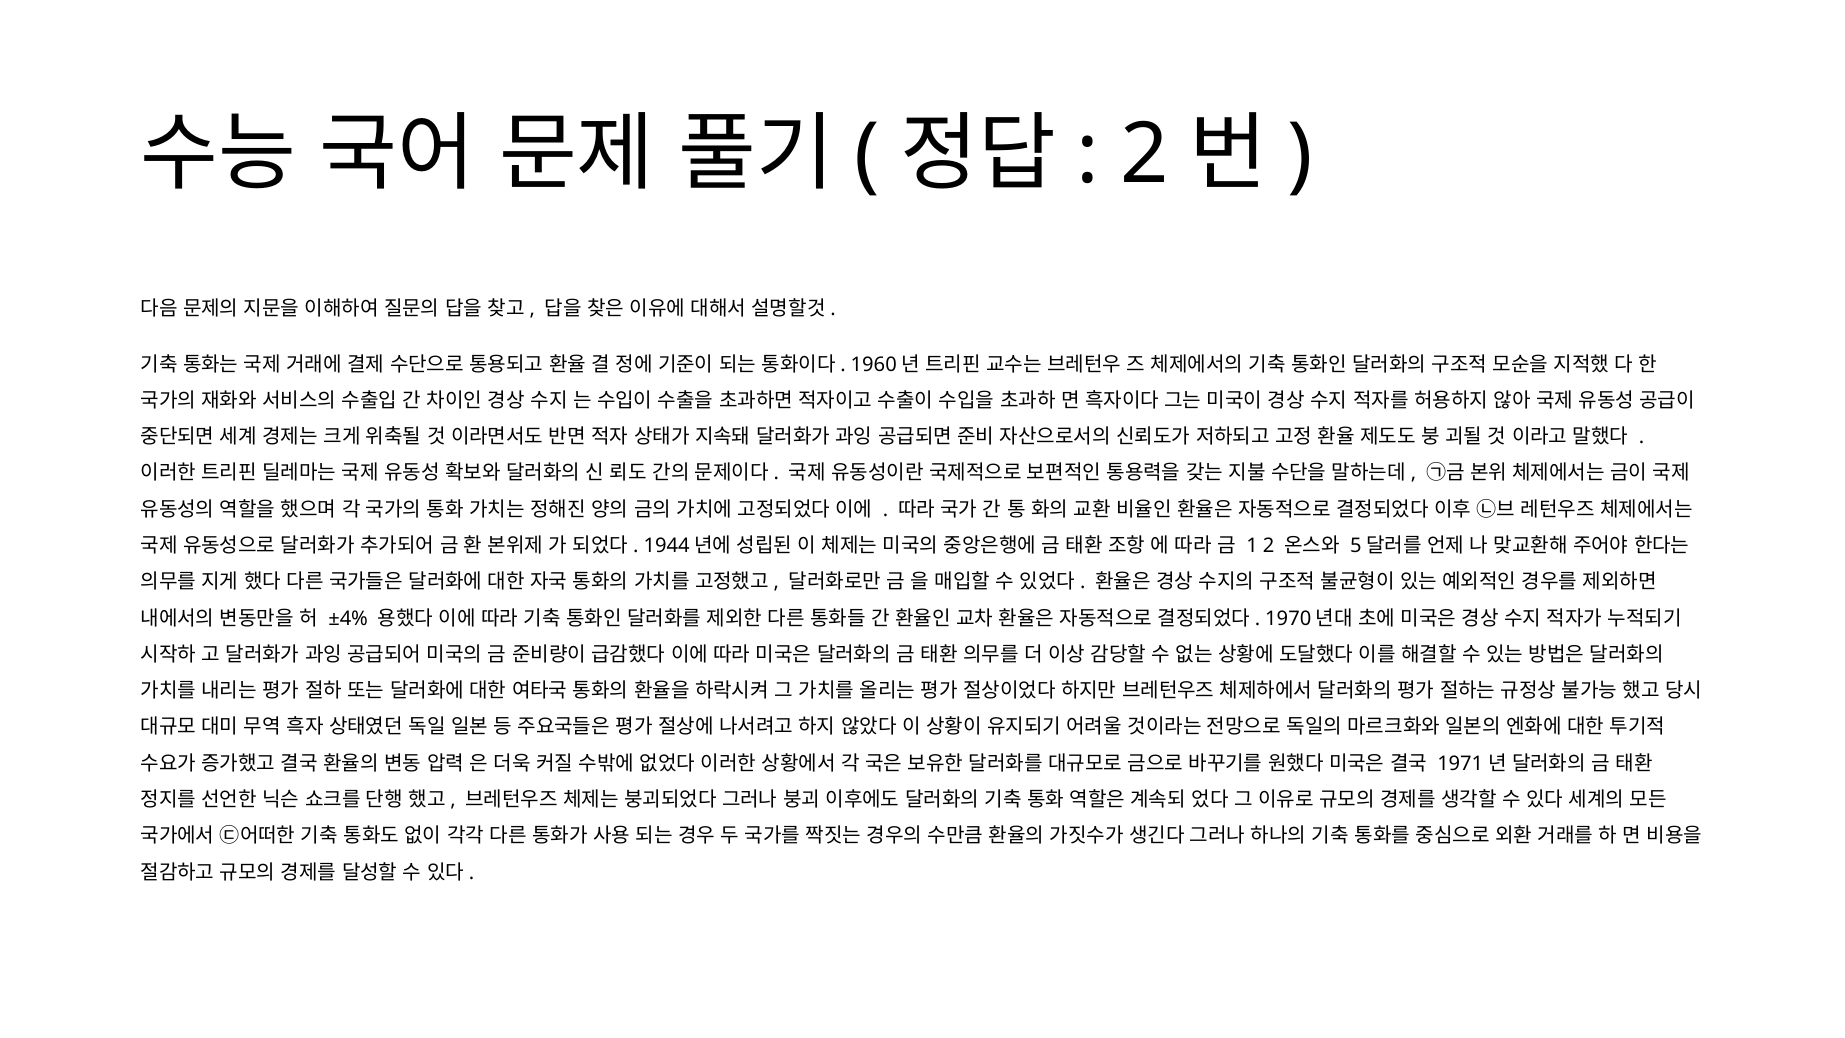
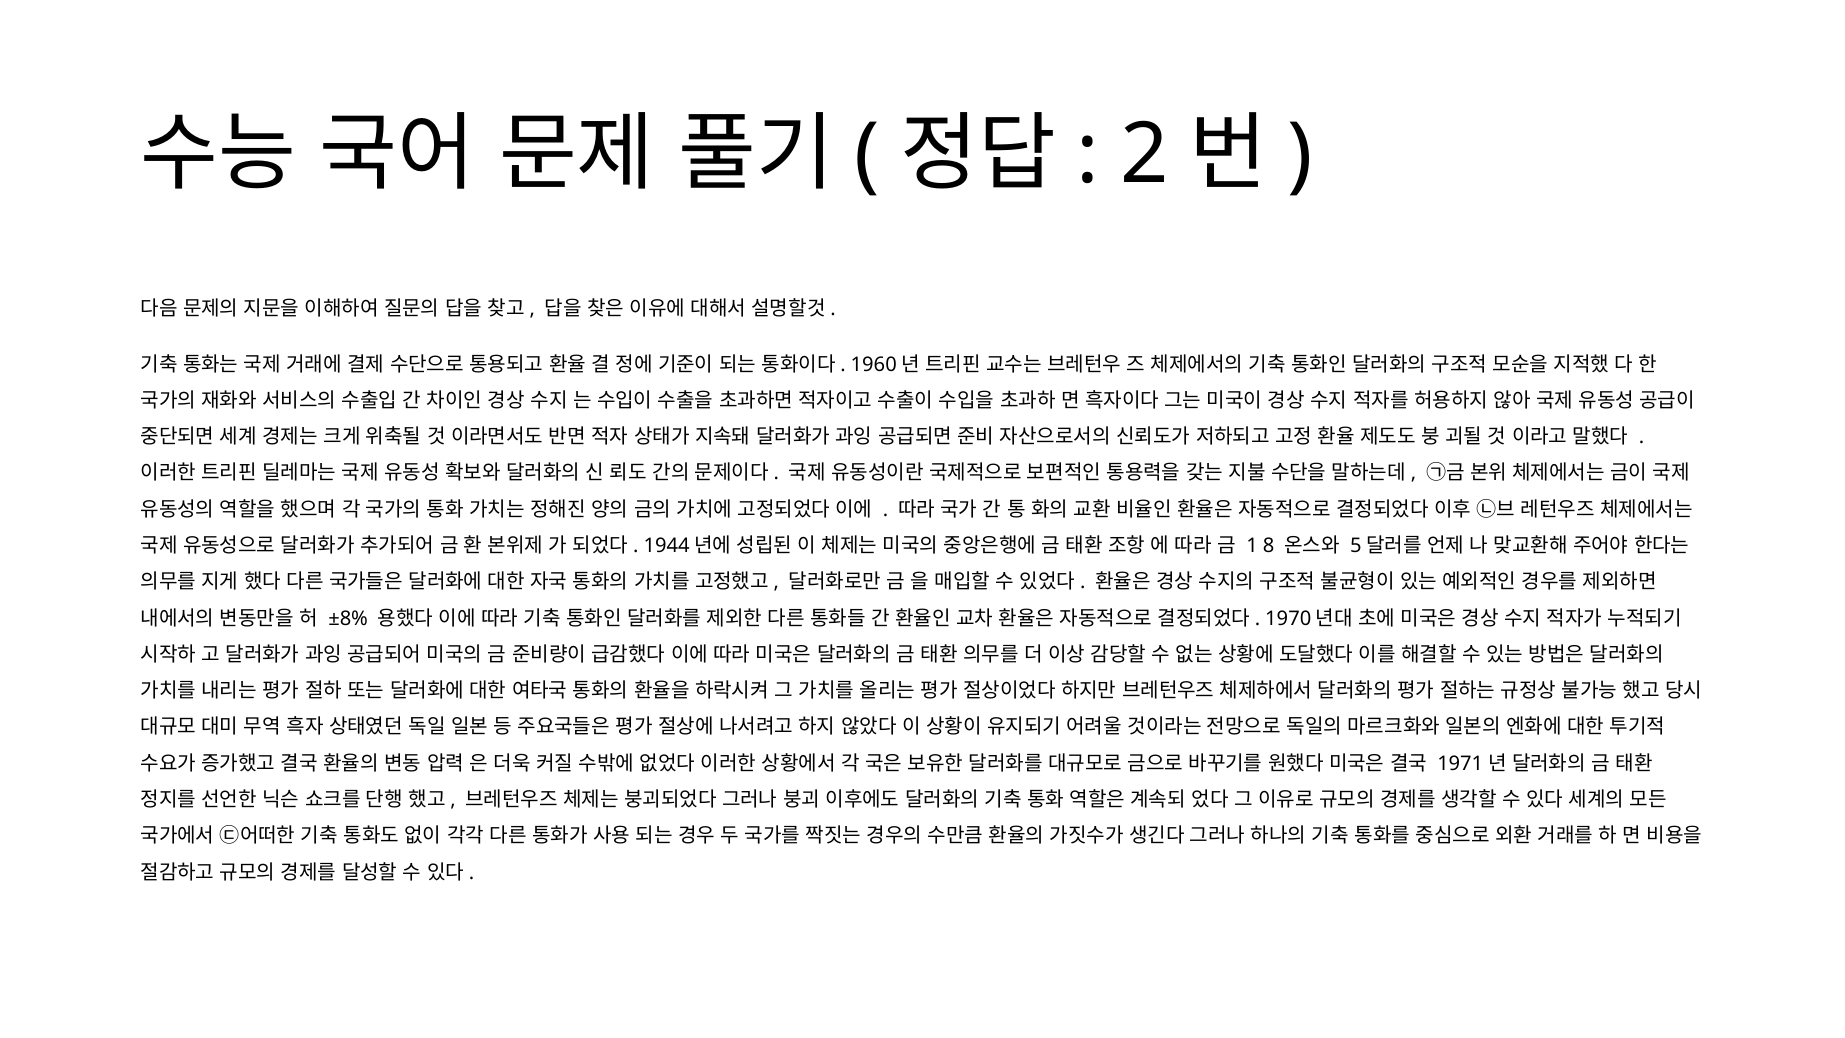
1 2: 2 -> 8 (1269, 546)
±4%: ±4% -> ±8% (348, 618)
